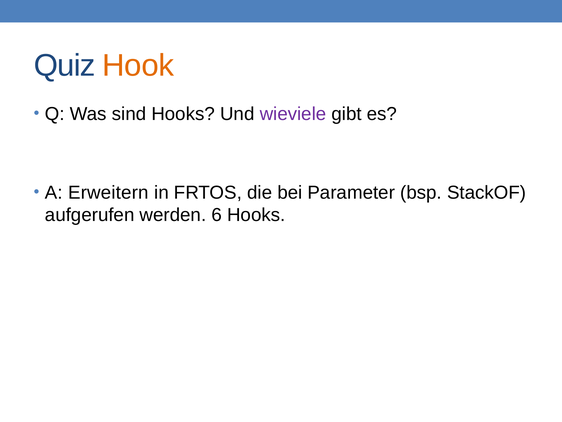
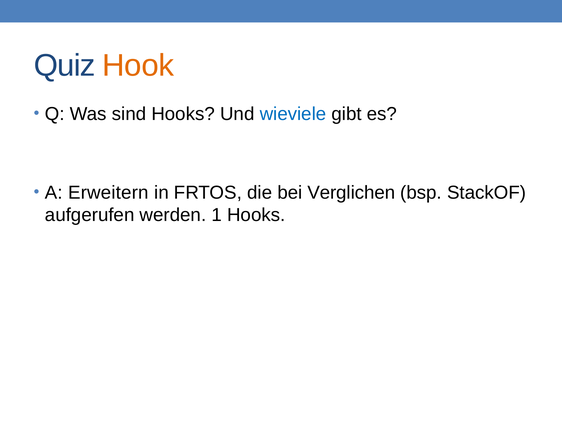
wieviele colour: purple -> blue (293, 114)
Parameter: Parameter -> Verglichen (351, 192)
6: 6 -> 1 (217, 215)
